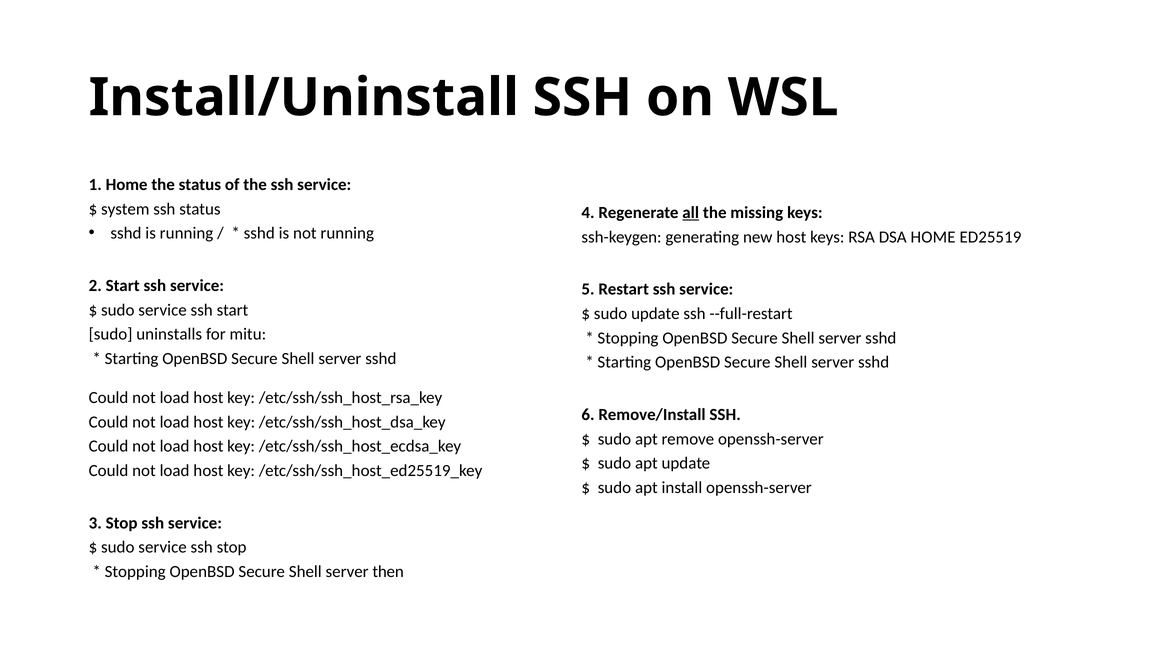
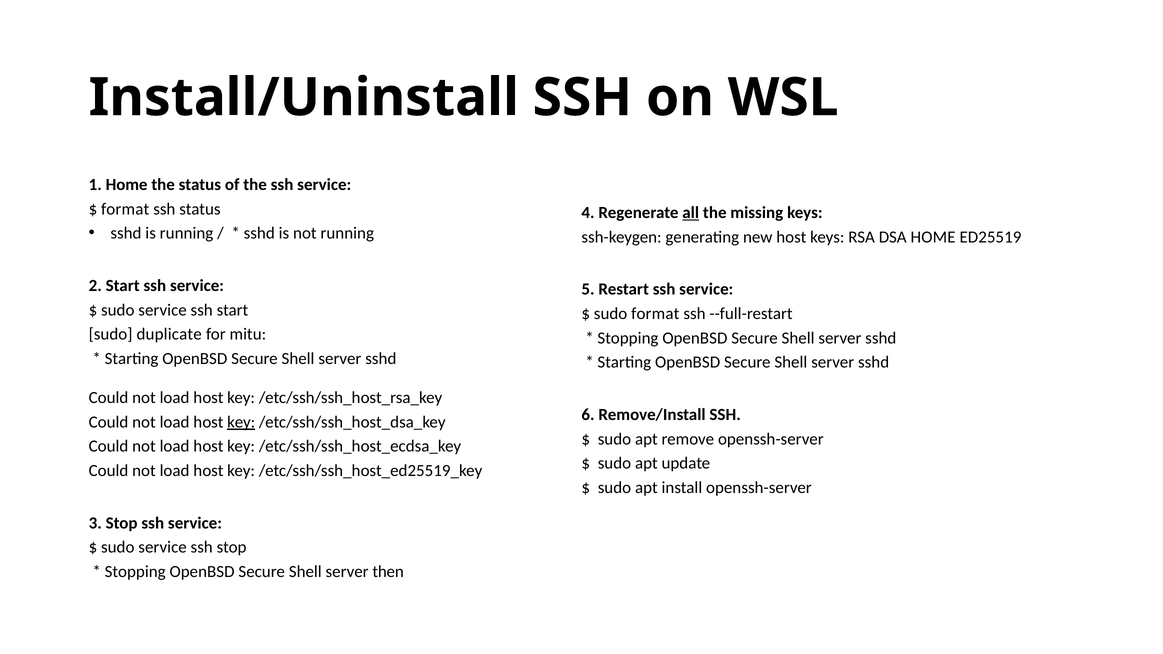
system: system -> format (125, 209)
sudo update: update -> format (655, 314)
uninstalls: uninstalls -> duplicate (169, 334)
key underline: none -> present (241, 422)
